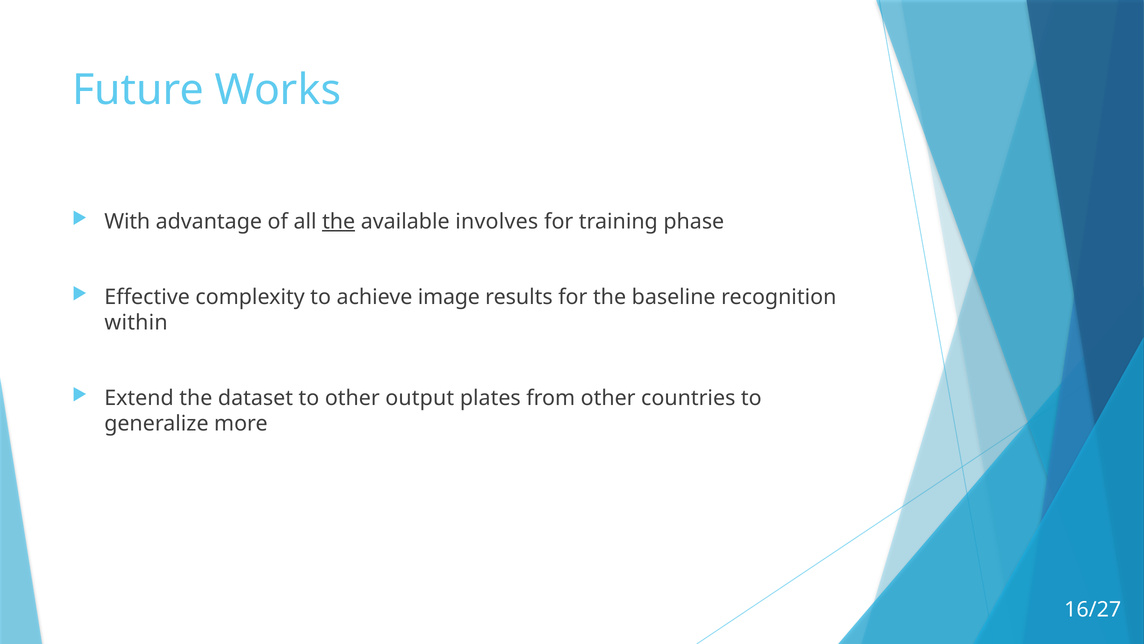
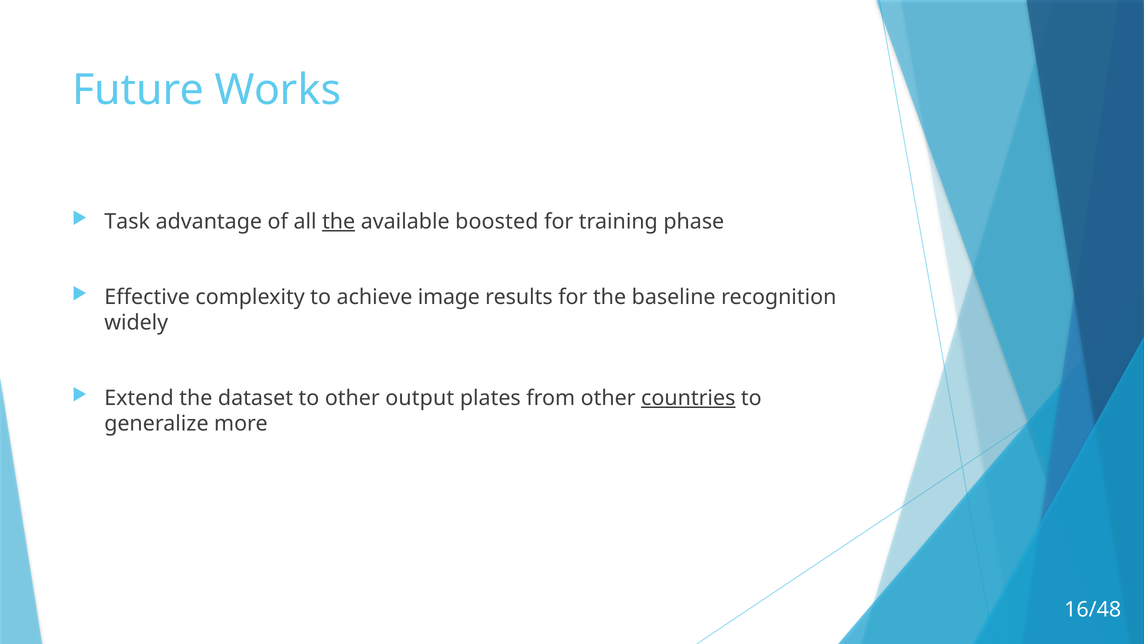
With: With -> Task (127, 221)
involves: involves -> boosted (497, 221)
within: within -> widely (136, 322)
countries underline: none -> present (688, 398)
16/27: 16/27 -> 16/48 (1093, 609)
